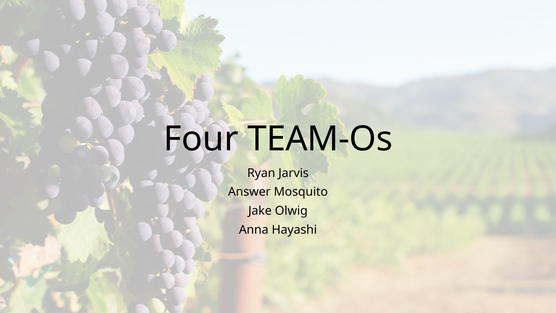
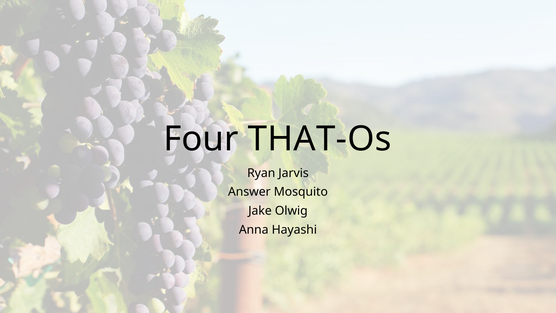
TEAM-Os: TEAM-Os -> THAT-Os (320, 139)
